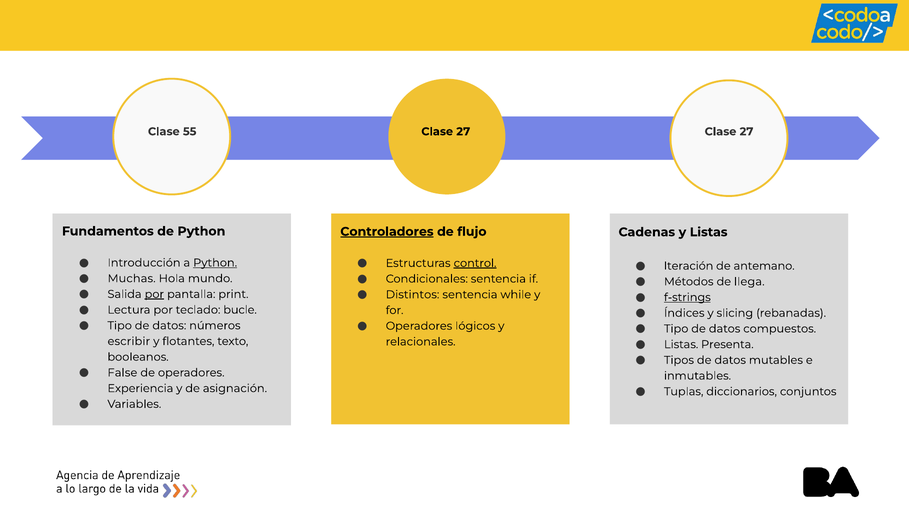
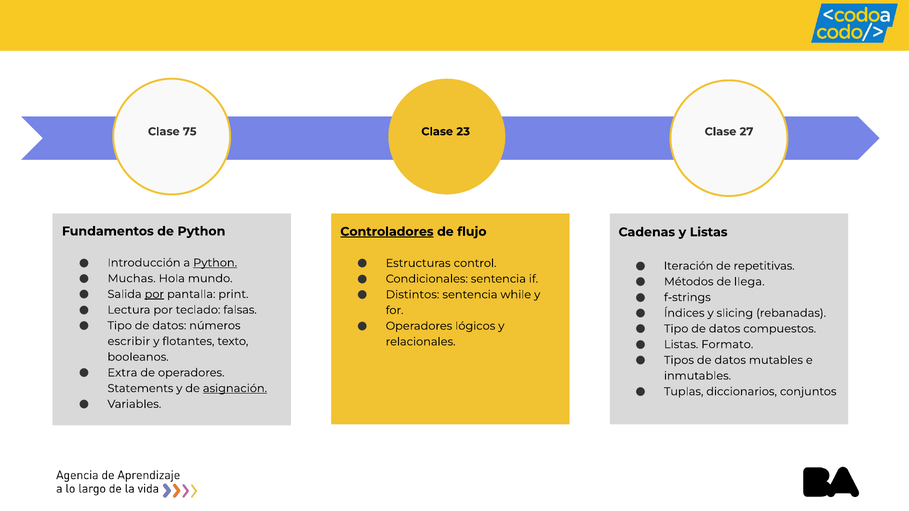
55: 55 -> 75 (190, 132)
27: 27 -> 23 (463, 132)
control underline: present -> none (475, 263)
antemano: antemano -> repetitivas (764, 266)
f-strings underline: present -> none (687, 298)
bucle: bucle -> falsas (240, 310)
Presenta: Presenta -> Formato (727, 345)
False: False -> Extra (122, 373)
Experiencia: Experiencia -> Statements (140, 389)
asignación underline: none -> present (235, 389)
